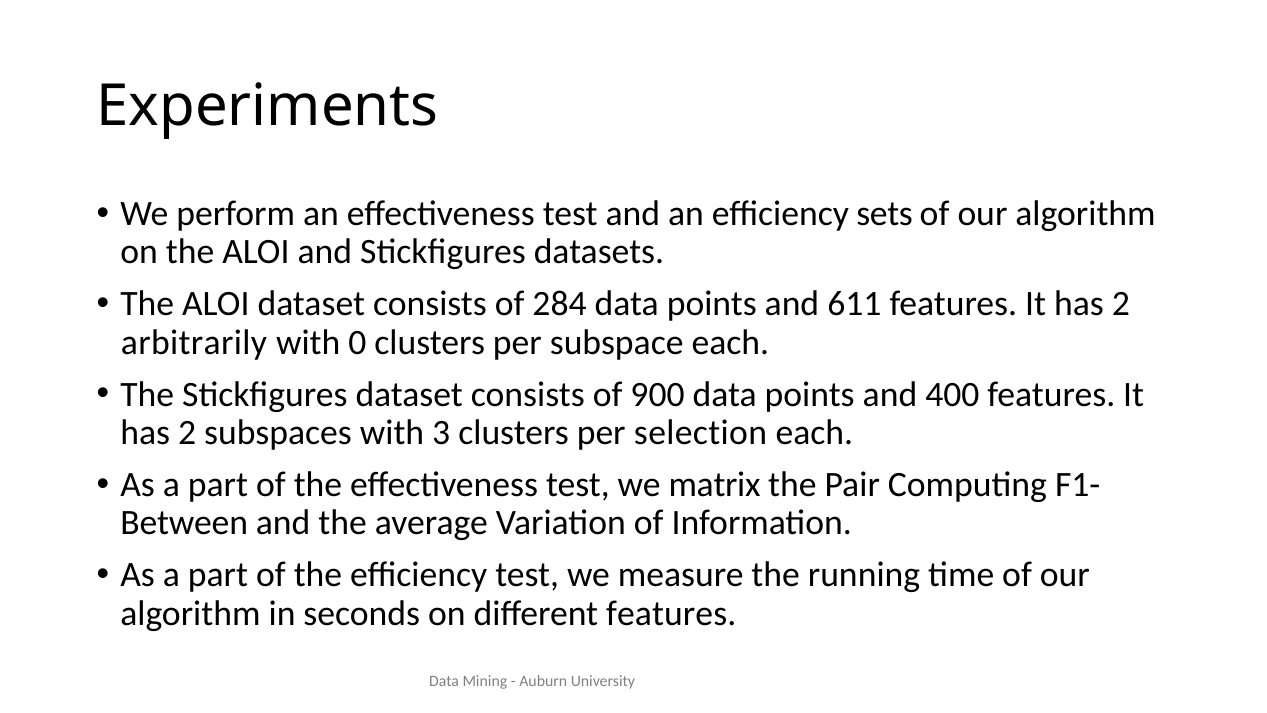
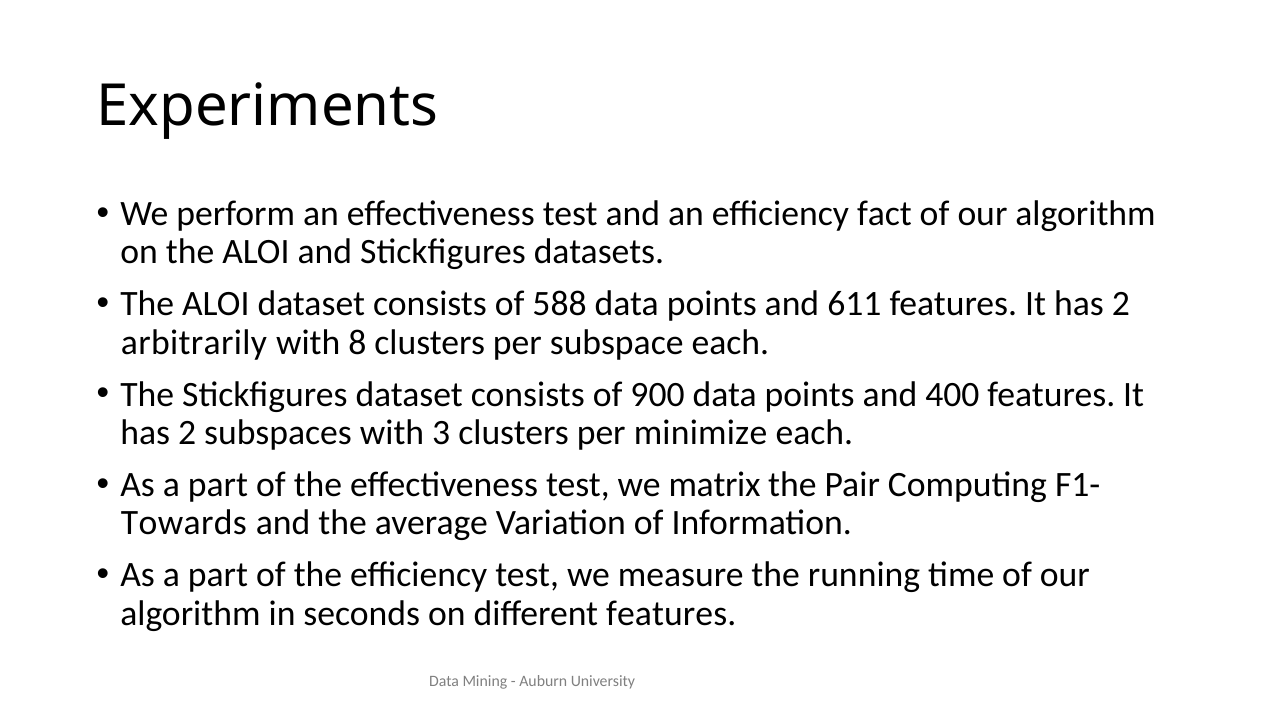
sets: sets -> fact (884, 214)
284: 284 -> 588 (560, 304)
0: 0 -> 8 (357, 342)
selection: selection -> minimize (701, 433)
Between: Between -> Towards (184, 523)
